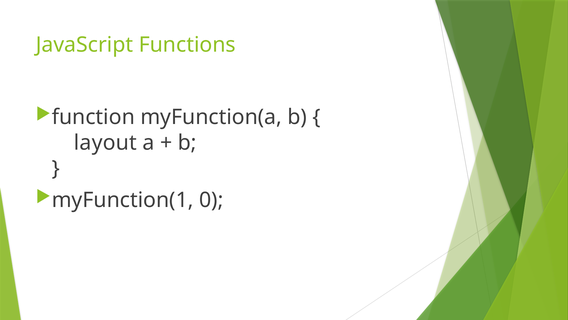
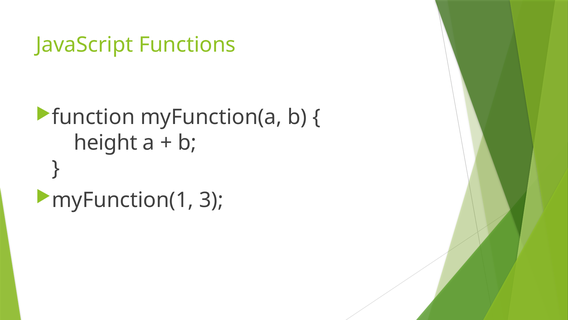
layout: layout -> height (106, 143)
0: 0 -> 3 (211, 200)
